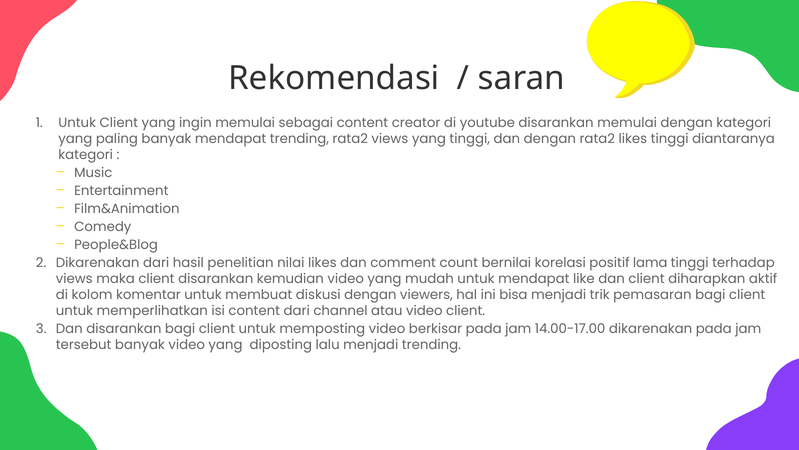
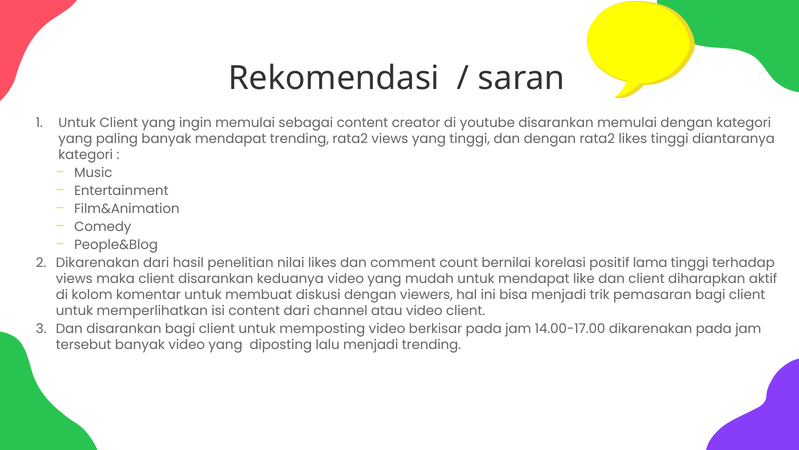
kemudian: kemudian -> keduanya (290, 279)
